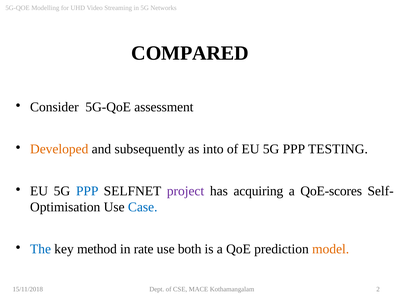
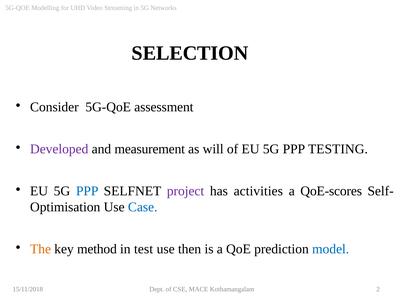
COMPARED: COMPARED -> SELECTION (190, 53)
Developed colour: orange -> purple (59, 149)
subsequently: subsequently -> measurement (150, 149)
into: into -> will (213, 149)
acquiring: acquiring -> activities (258, 191)
The colour: blue -> orange (41, 249)
rate: rate -> test (144, 249)
both: both -> then (190, 249)
model colour: orange -> blue (331, 249)
